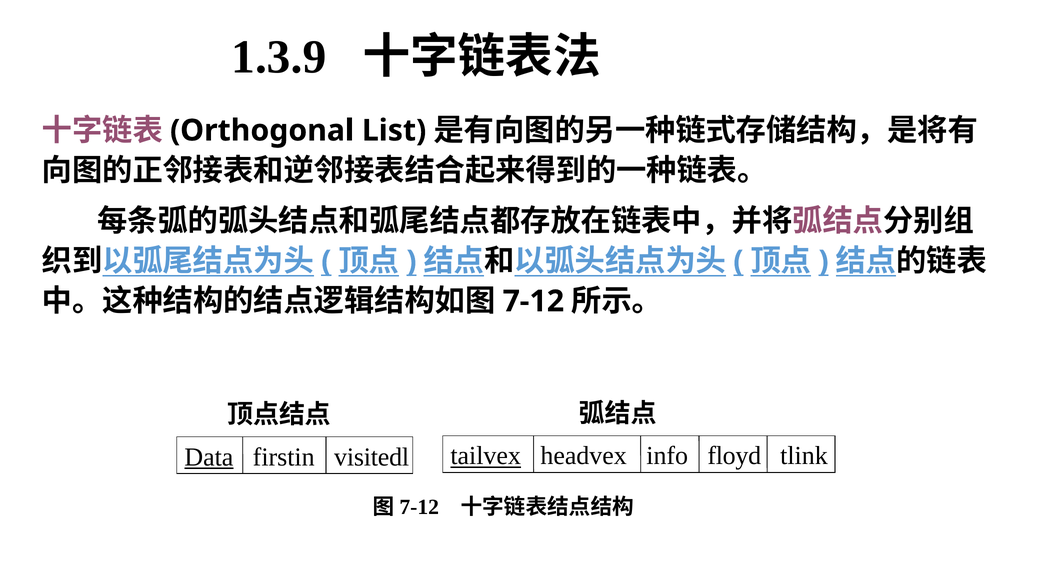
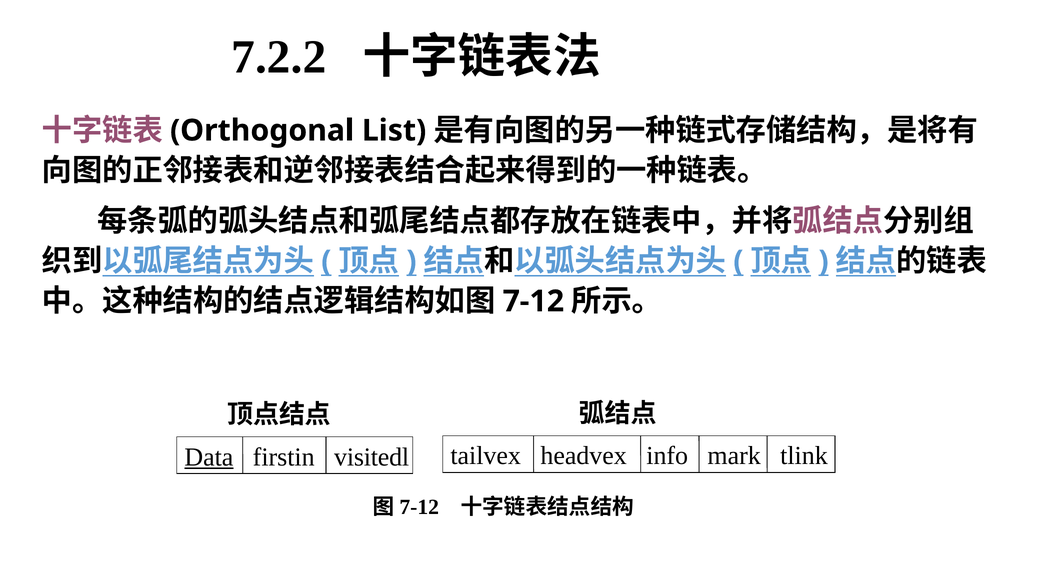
1.3.9: 1.3.9 -> 7.2.2 (279, 57)
tailvex underline: present -> none (486, 456)
floyd: floyd -> mark (734, 456)
